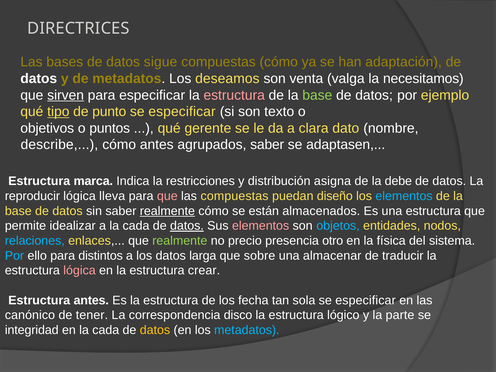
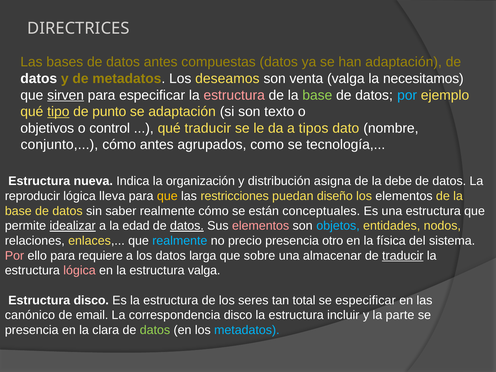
datos sigue: sigue -> antes (161, 62)
compuestas cómo: cómo -> datos (279, 62)
por colour: white -> light blue (407, 95)
especificar: especificar -> adaptación (182, 112)
puntos: puntos -> control (110, 128)
qué gerente: gerente -> traducir (208, 128)
clara: clara -> tipos (314, 128)
describe: describe -> conjunto (59, 145)
agrupados saber: saber -> como (267, 145)
adaptasen: adaptasen -> tecnología (346, 145)
marca: marca -> nueva (93, 181)
restricciones: restricciones -> organización (200, 181)
que colour: pink -> yellow (167, 196)
las compuestas: compuestas -> restricciones (235, 196)
elementos colour: light blue -> white (404, 196)
realmente underline: present -> none (167, 211)
almacenados: almacenados -> conceptuales (321, 211)
idealizar underline: none -> present (73, 226)
a la cada: cada -> edad (136, 226)
relaciones colour: light blue -> white (35, 241)
realmente colour: light green -> light blue (180, 241)
Por colour: light blue -> pink (14, 256)
distintos: distintos -> requiere (101, 256)
traducir underline: none -> present (403, 256)
estructura crear: crear -> valga (204, 271)
Estructura antes: antes -> disco (91, 300)
fecha: fecha -> seres (253, 300)
sola: sola -> total (304, 300)
tener: tener -> email (92, 315)
lógico: lógico -> incluir (343, 315)
integridad: integridad -> presencia (32, 330)
en la cada: cada -> clara (106, 330)
datos colour: yellow -> light green (155, 330)
